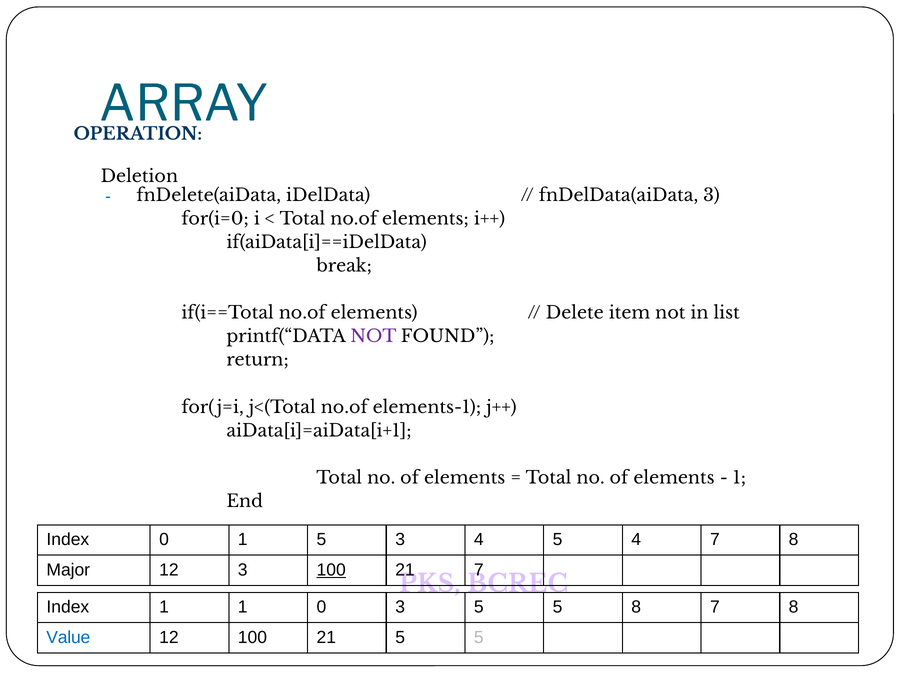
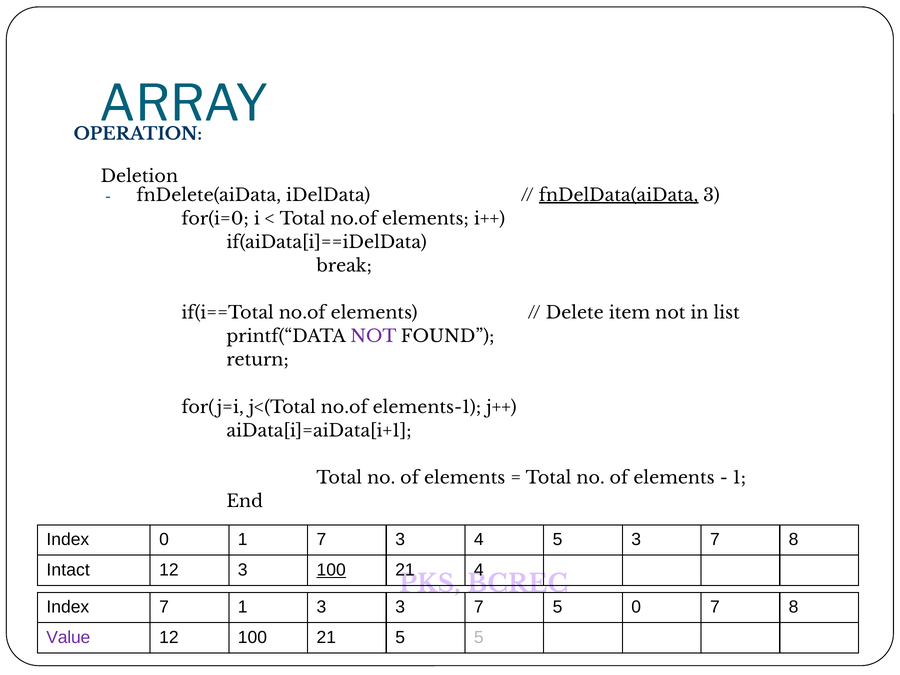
fnDelData(aiData underline: none -> present (619, 195)
1 5: 5 -> 7 (321, 540)
5 4: 4 -> 3 (636, 540)
Major: Major -> Intact (68, 570)
21 7: 7 -> 4 (479, 570)
Index 1: 1 -> 7 (164, 607)
1 0: 0 -> 3 (321, 607)
5: 5 -> 7 (479, 607)
5 8: 8 -> 0 (636, 607)
Value colour: blue -> purple (68, 637)
